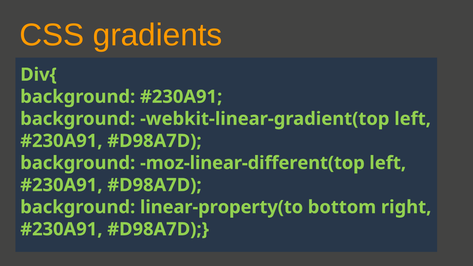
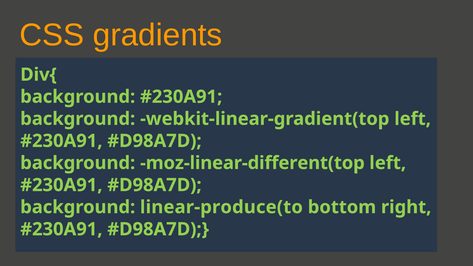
linear-property(to: linear-property(to -> linear-produce(to (221, 207)
